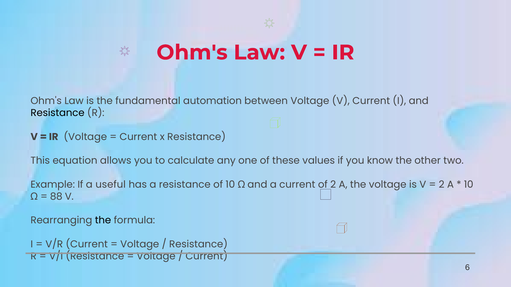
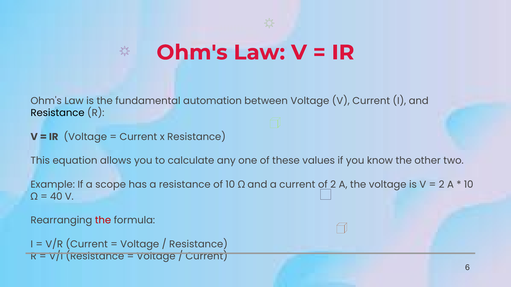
useful: useful -> scope (111, 185)
88: 88 -> 40 (56, 197)
the colour: black -> red (103, 221)
